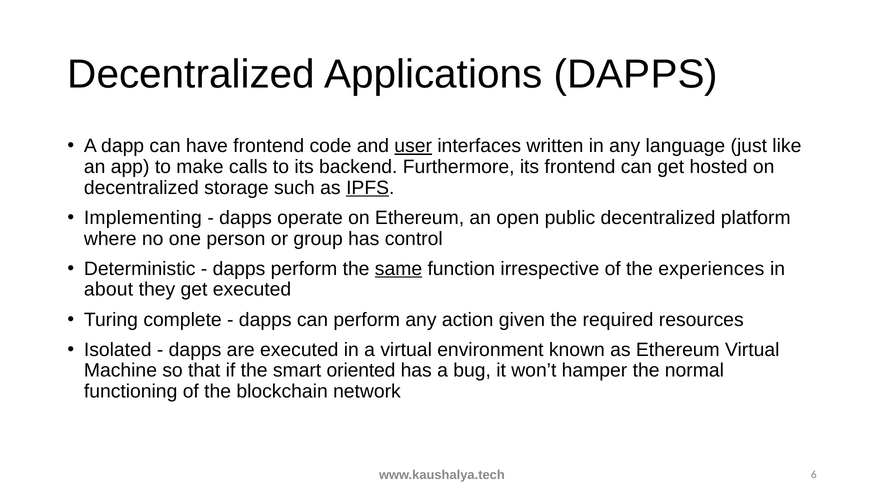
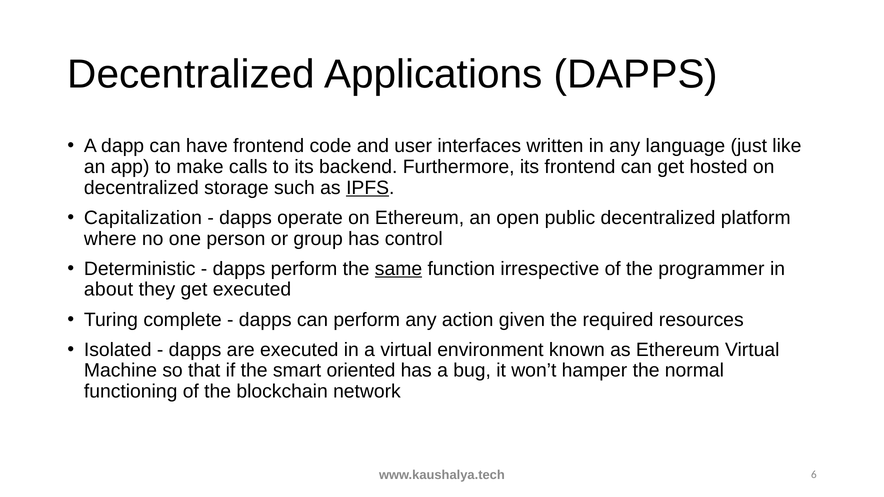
user underline: present -> none (413, 146)
Implementing: Implementing -> Capitalization (143, 218)
experiences: experiences -> programmer (711, 269)
